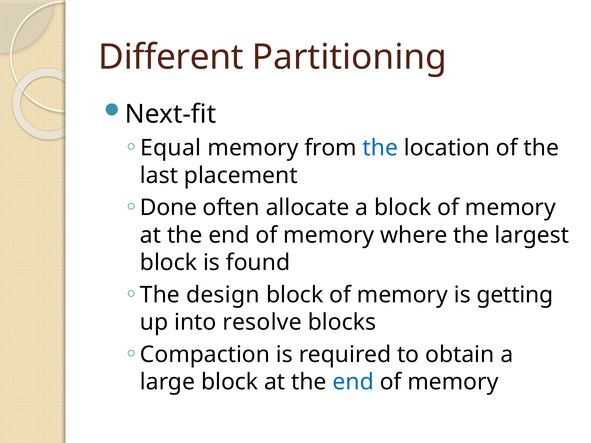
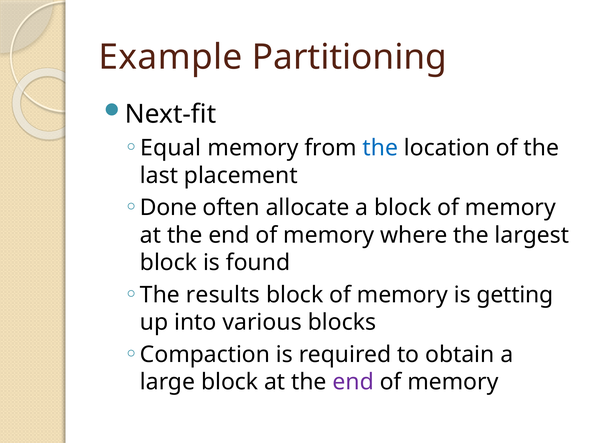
Different: Different -> Example (171, 57)
design: design -> results (223, 295)
resolve: resolve -> various (262, 323)
end colour: blue -> purple (353, 382)
